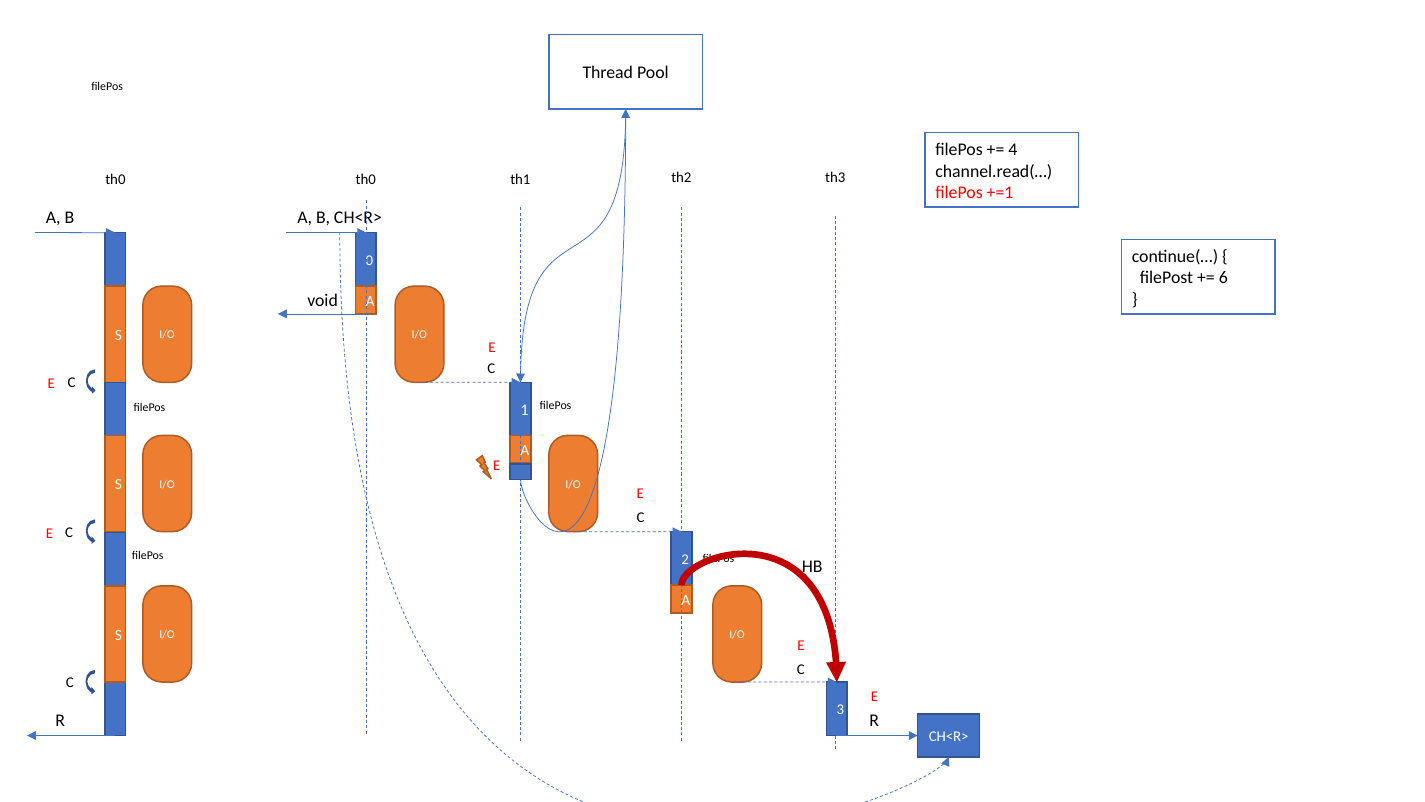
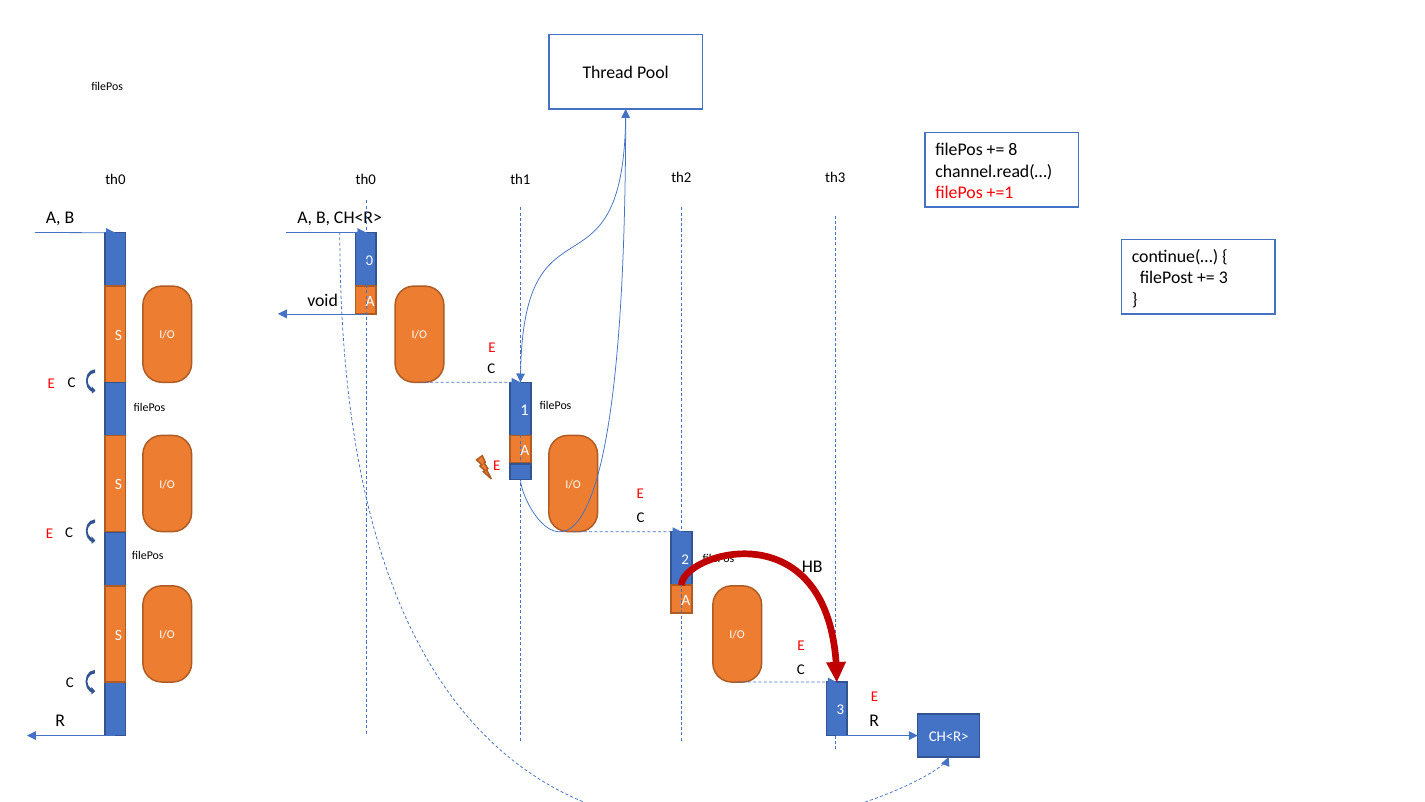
4: 4 -> 8 (1013, 150)
6: 6 -> 3 (1223, 278)
